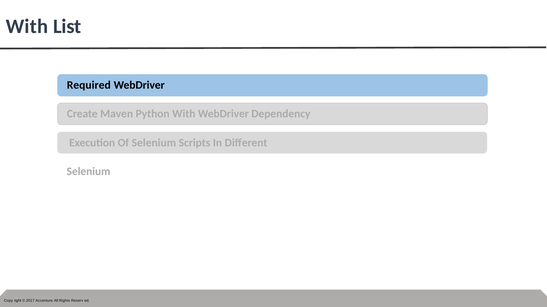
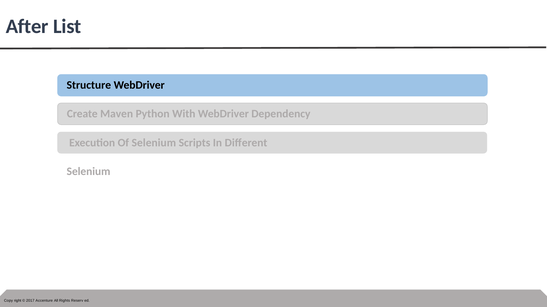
With: With -> After (27, 27)
Required: Required -> Structure (89, 85)
